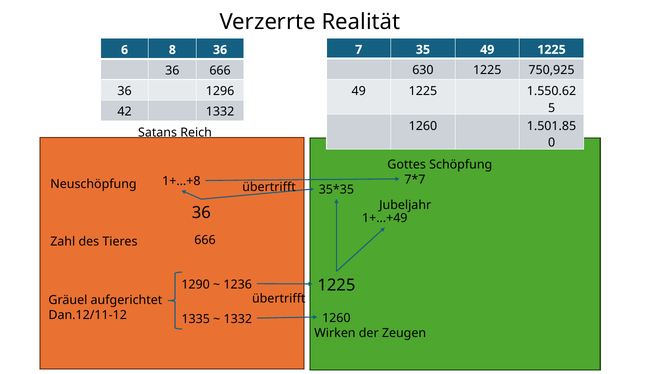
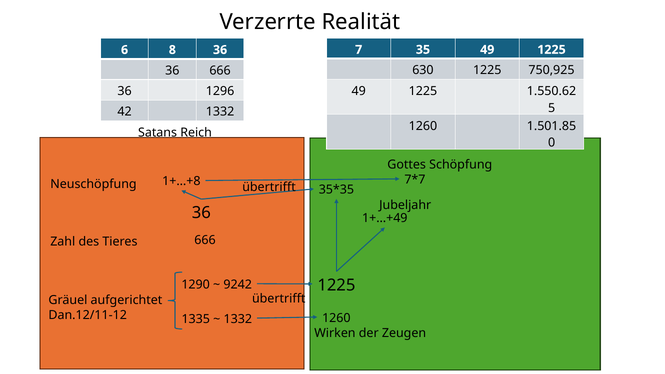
1236: 1236 -> 9242 (238, 285)
